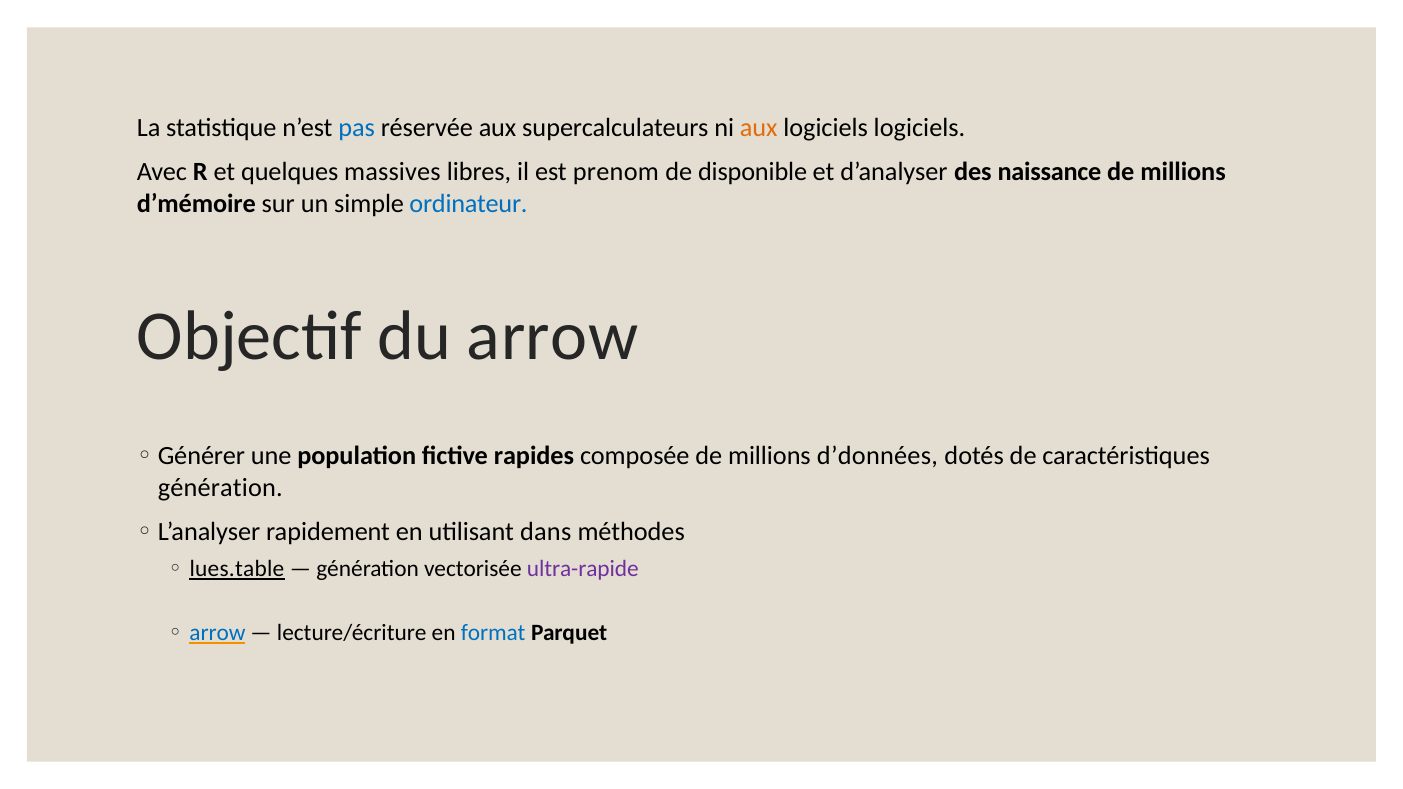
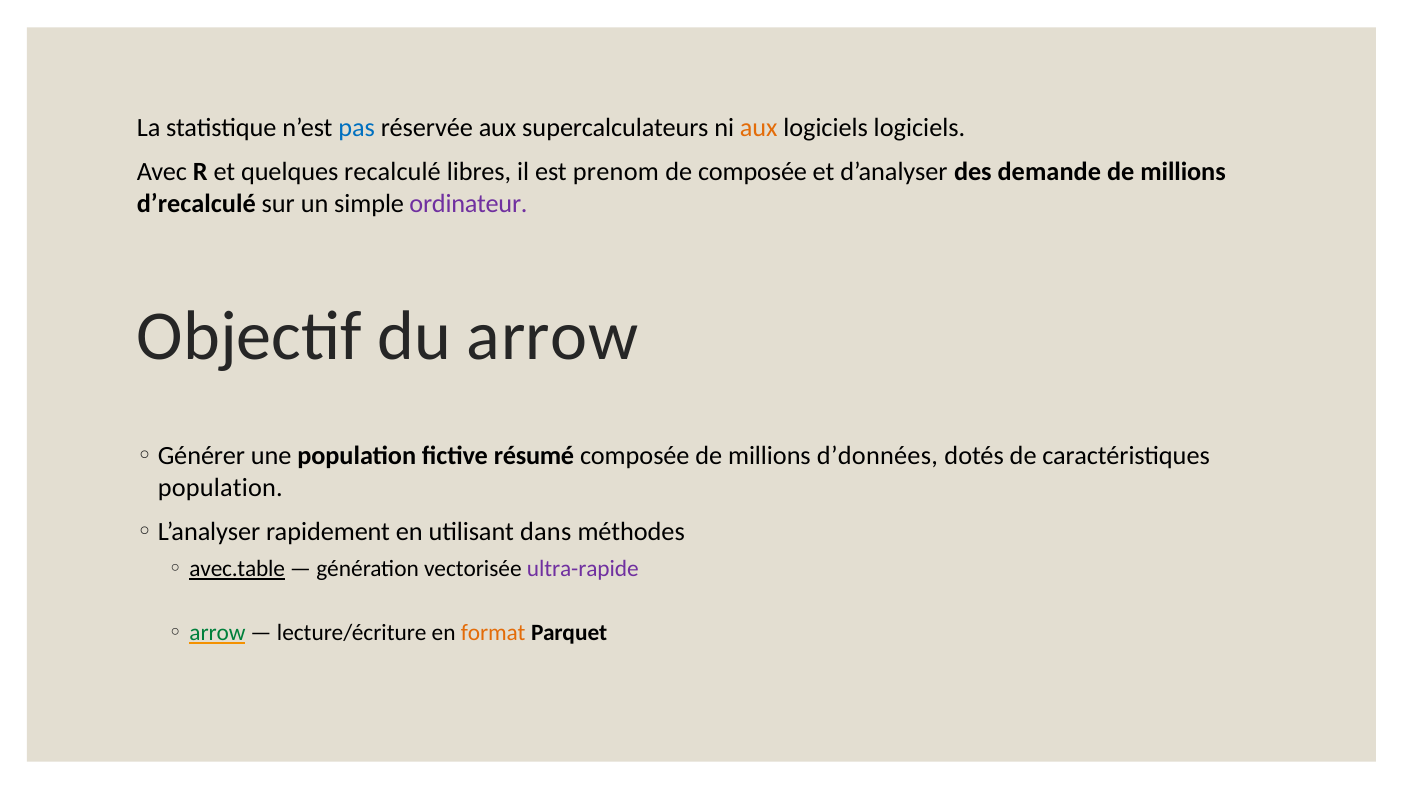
massives: massives -> recalculé (392, 172)
de disponible: disponible -> composée (753, 172)
naissance: naissance -> demande (1049, 172)
d’mémoire: d’mémoire -> d’recalculé (196, 204)
ordinateur colour: blue -> purple (469, 204)
rapides: rapides -> résumé (534, 456)
génération: génération -> population (220, 488)
lues.table: lues.table -> avec.table (237, 569)
arrow colour: blue -> green (217, 633)
format colour: blue -> orange (493, 633)
